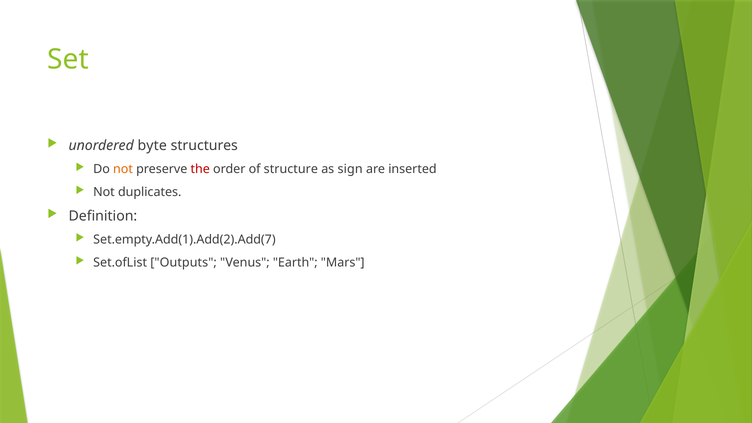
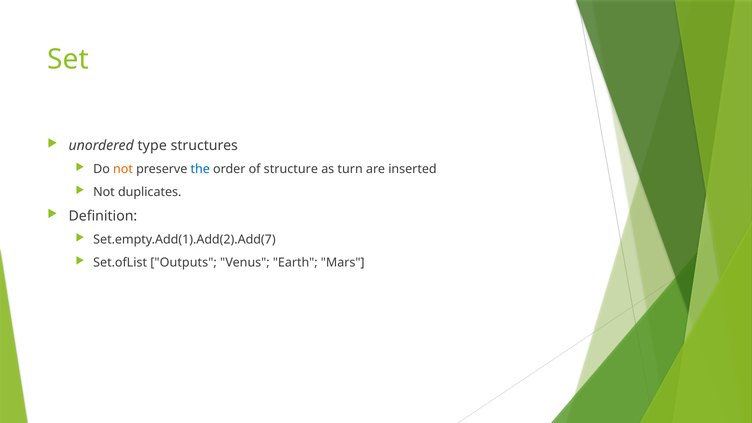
byte: byte -> type (152, 146)
the colour: red -> blue (200, 169)
sign: sign -> turn (350, 169)
